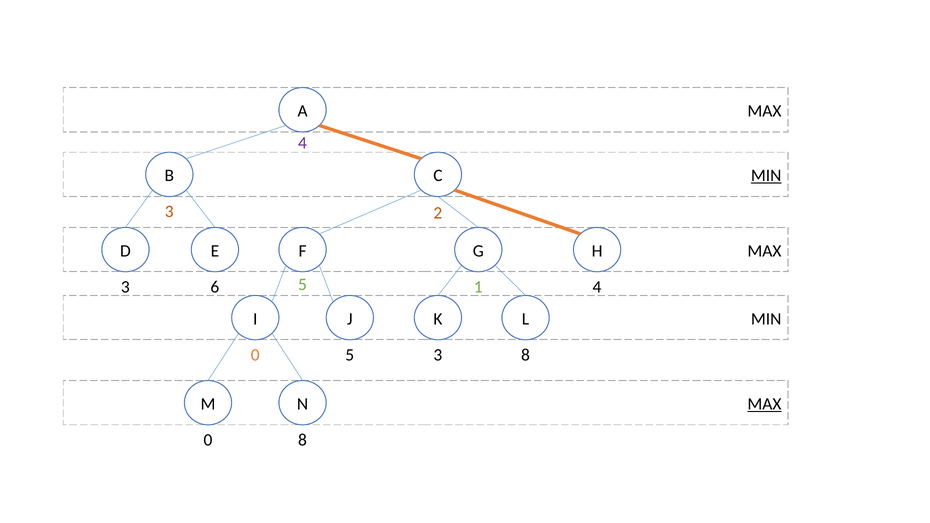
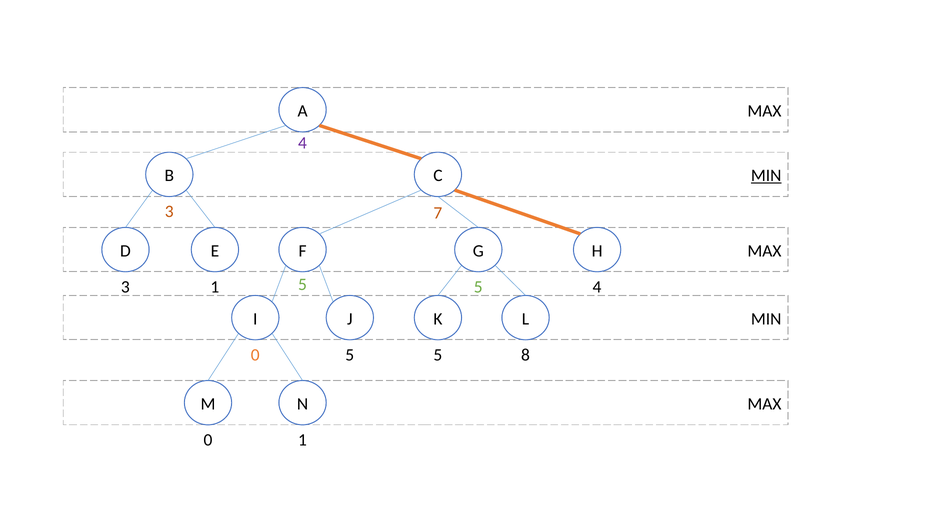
2: 2 -> 7 (438, 213)
1: 1 -> 5 (478, 287)
3 6: 6 -> 1 (215, 287)
3: 3 -> 5 (438, 355)
MAX underline: present -> none (764, 404)
0 8: 8 -> 1 (302, 440)
